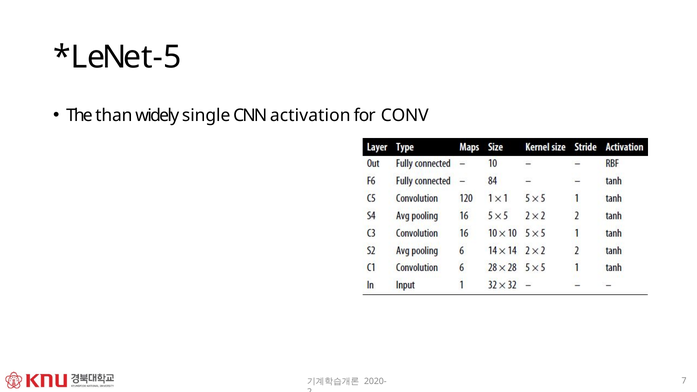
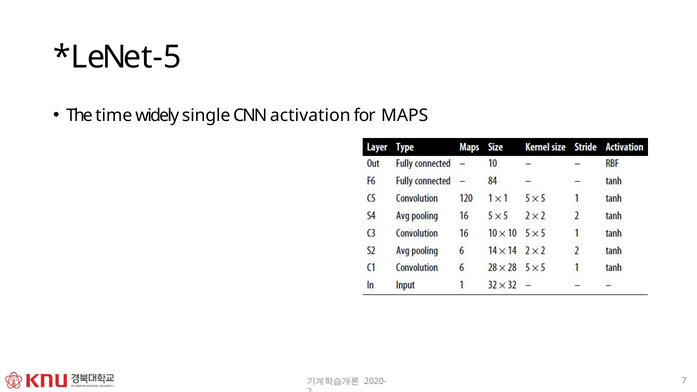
than: than -> time (114, 116)
CONV: CONV -> MAPS (405, 116)
